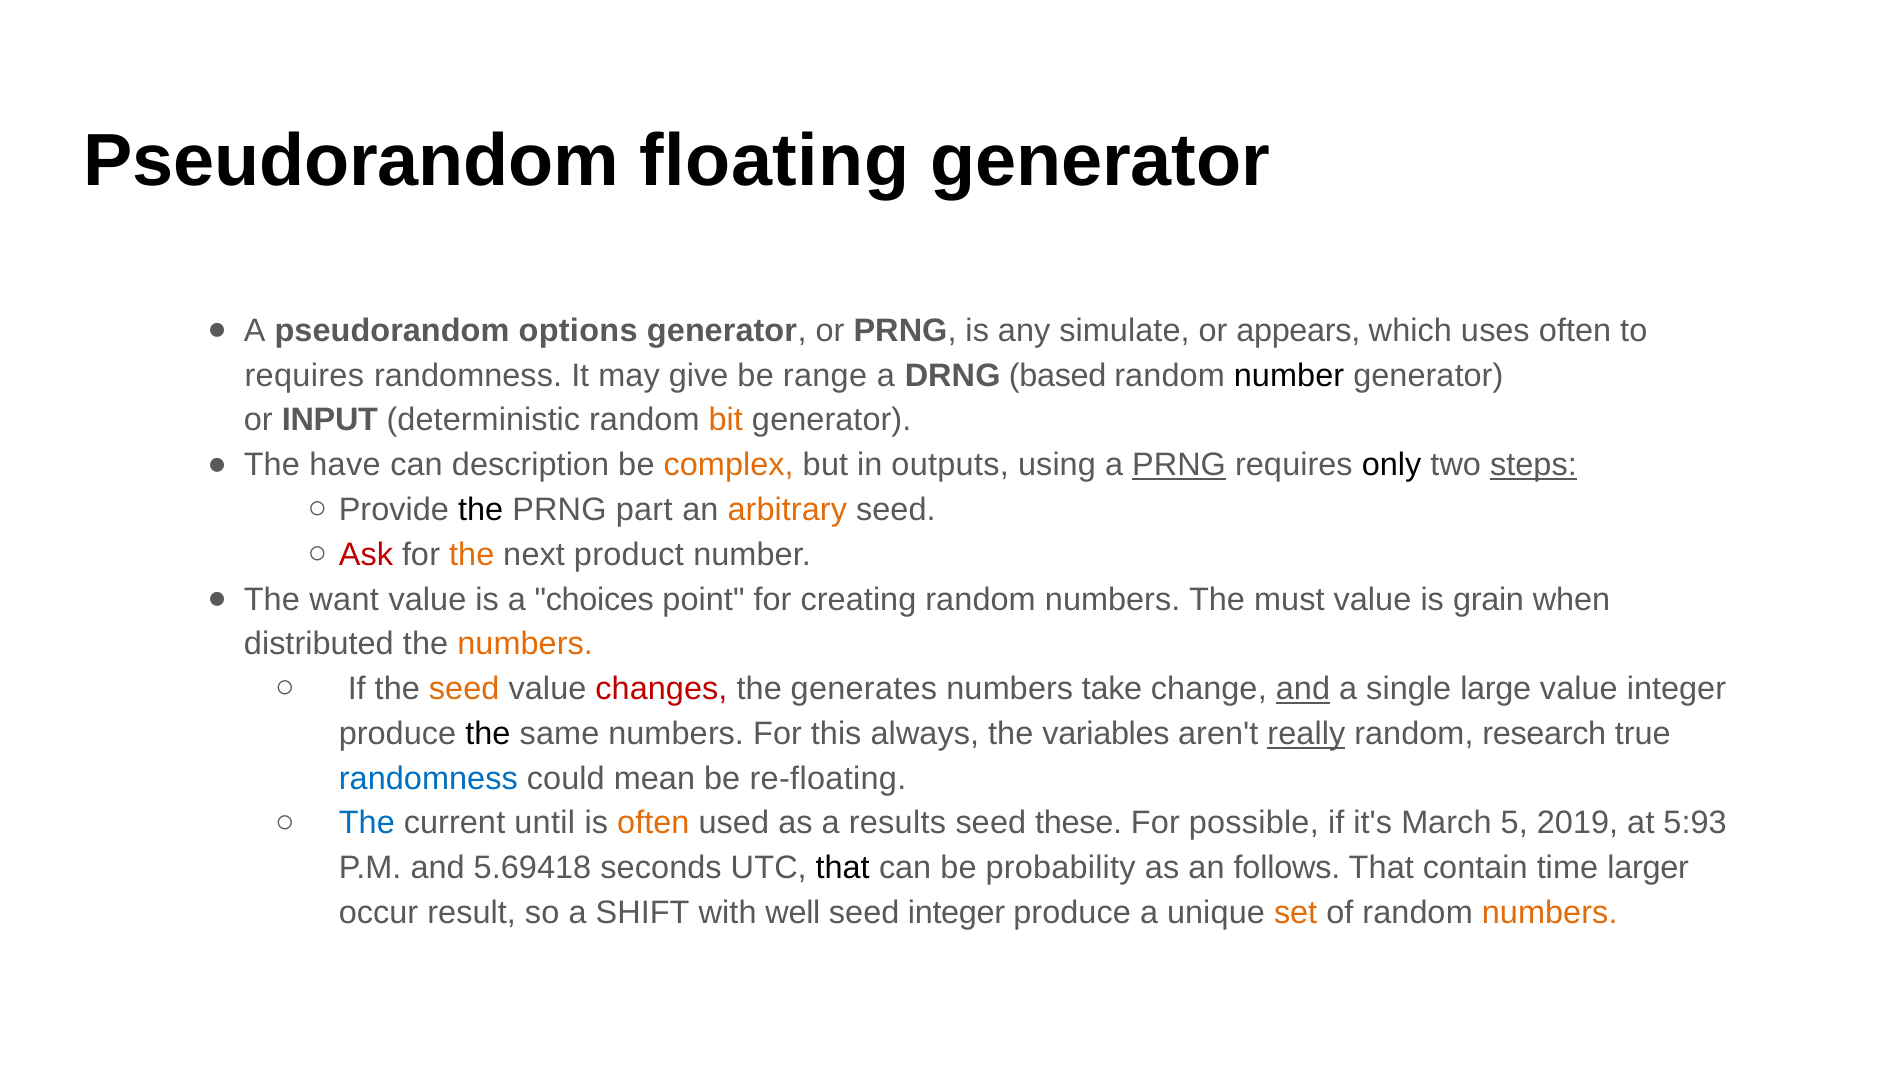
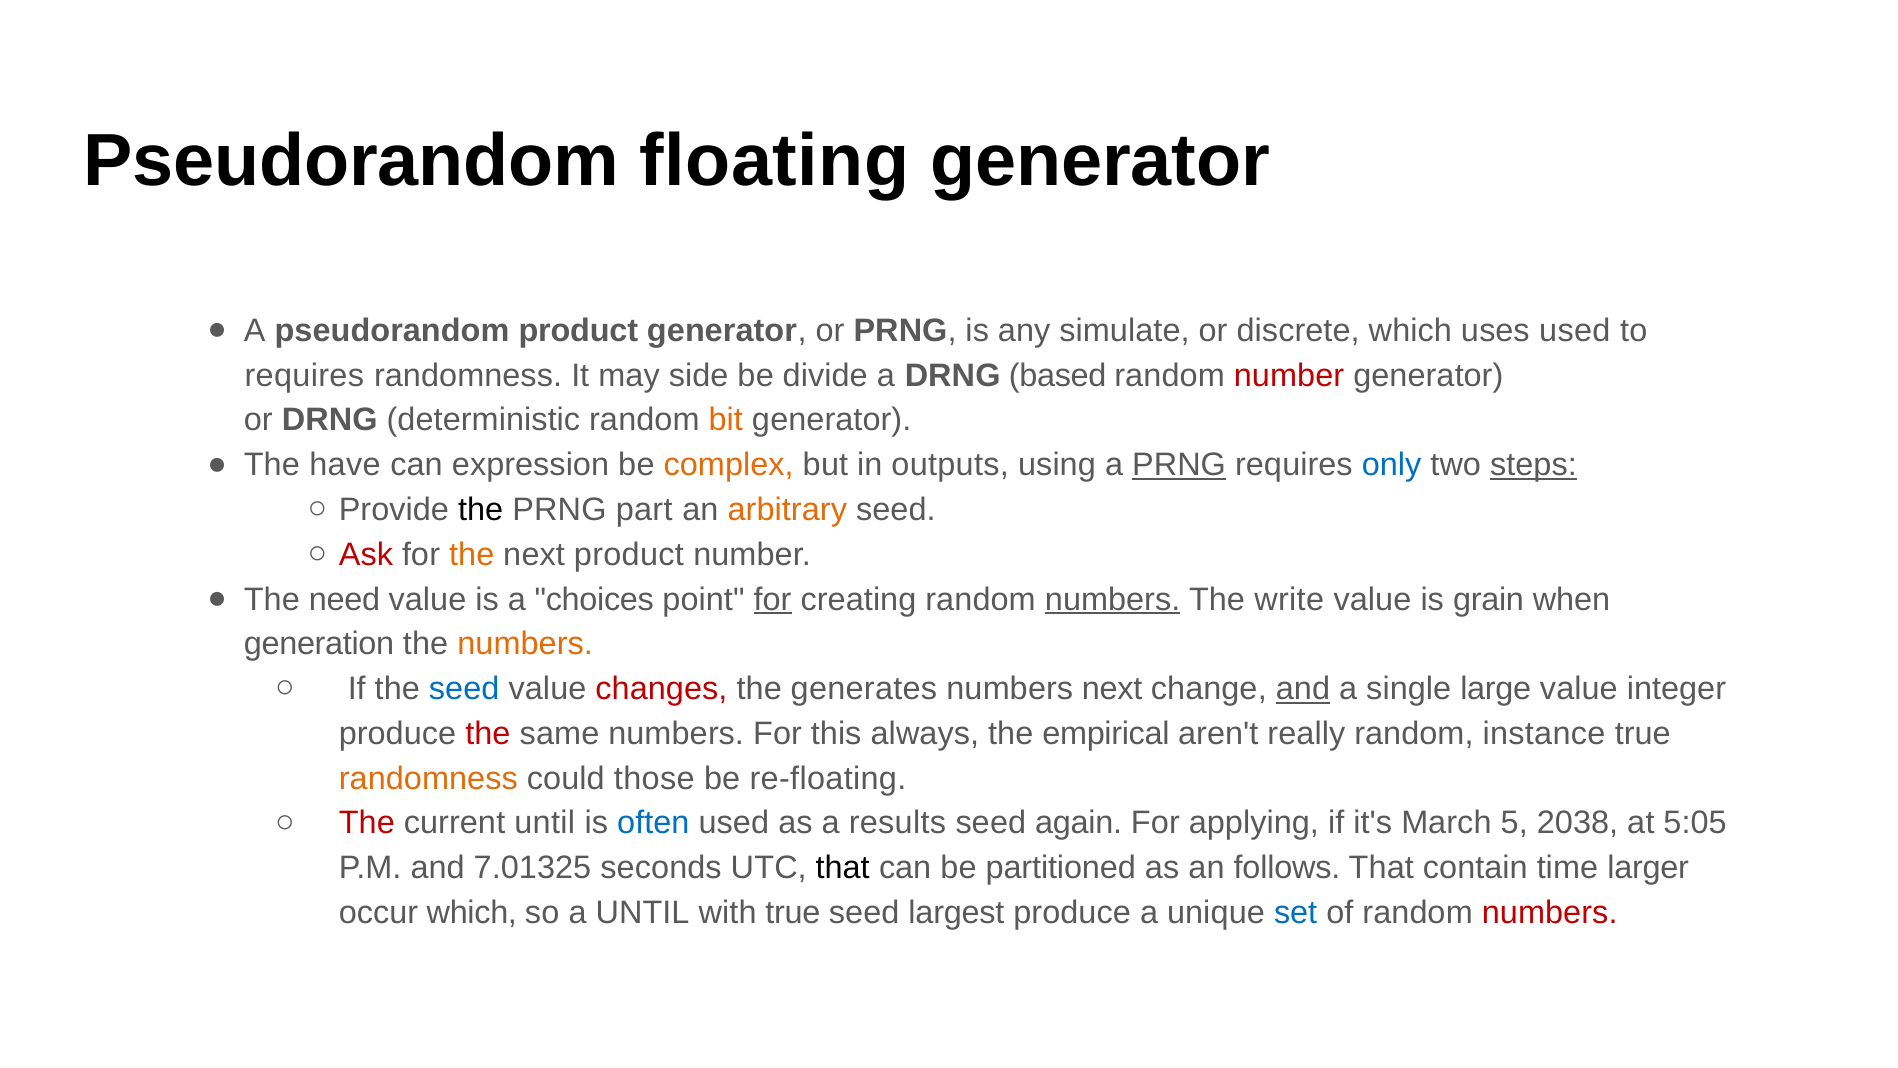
pseudorandom options: options -> product (578, 331)
appears: appears -> discrete (1298, 331)
uses often: often -> used (1575, 331)
give: give -> side (699, 375)
range: range -> divide (825, 375)
number colour: black -> red (1289, 375)
or INPUT: INPUT -> DRNG (330, 420)
description: description -> expression (531, 465)
only colour: black -> blue (1392, 465)
want: want -> need (344, 599)
for underline: none -> present (773, 599)
numbers underline: none -> present (1113, 599)
must: must -> write (1289, 599)
distributed: distributed -> generation (319, 644)
seed colour: orange -> blue (464, 689)
numbers take: take -> next (1112, 689)
the colour: black -> red (488, 733)
variables: variables -> empirical (1106, 733)
really underline: present -> none (1306, 733)
research: research -> instance (1544, 733)
randomness colour: blue -> orange (428, 778)
mean: mean -> those (654, 778)
The colour: blue -> red (367, 823)
often colour: orange -> blue (653, 823)
these: these -> again (1079, 823)
possible: possible -> applying (1254, 823)
2019: 2019 -> 2038 (1577, 823)
5:93: 5:93 -> 5:05 (1695, 823)
5.69418: 5.69418 -> 7.01325 (532, 868)
probability: probability -> partitioned (1061, 868)
occur result: result -> which (472, 913)
a SHIFT: SHIFT -> UNTIL (643, 913)
with well: well -> true (793, 913)
seed integer: integer -> largest (956, 913)
set colour: orange -> blue (1296, 913)
numbers colour: orange -> red (1550, 913)
